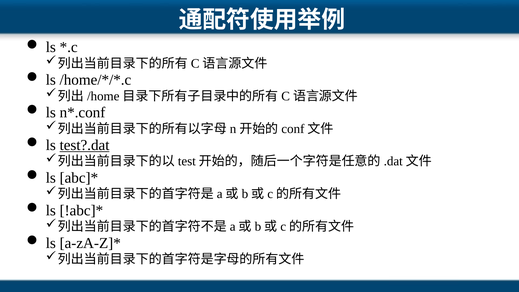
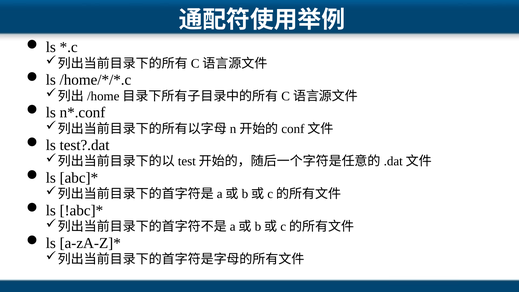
test?.dat underline: present -> none (85, 145)
